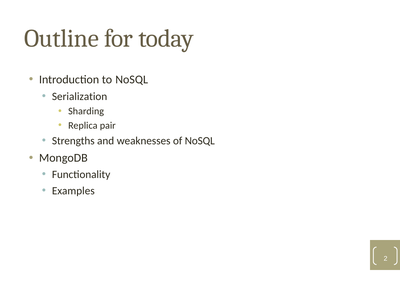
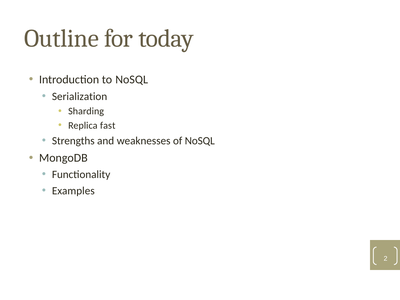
pair: pair -> fast (108, 126)
